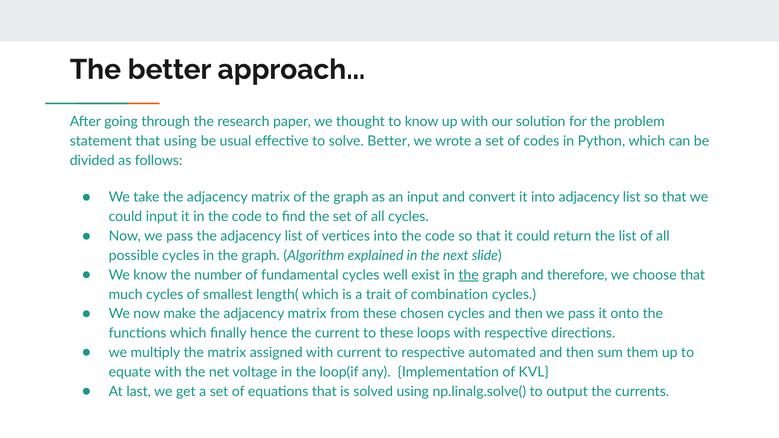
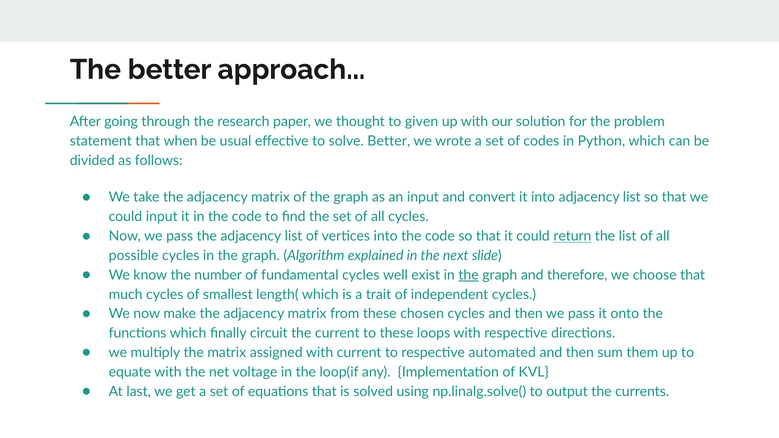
to know: know -> given (422, 122)
that using: using -> when (181, 141)
return underline: none -> present (572, 236)
combination: combination -> independent (450, 295)
hence: hence -> circuit (269, 333)
